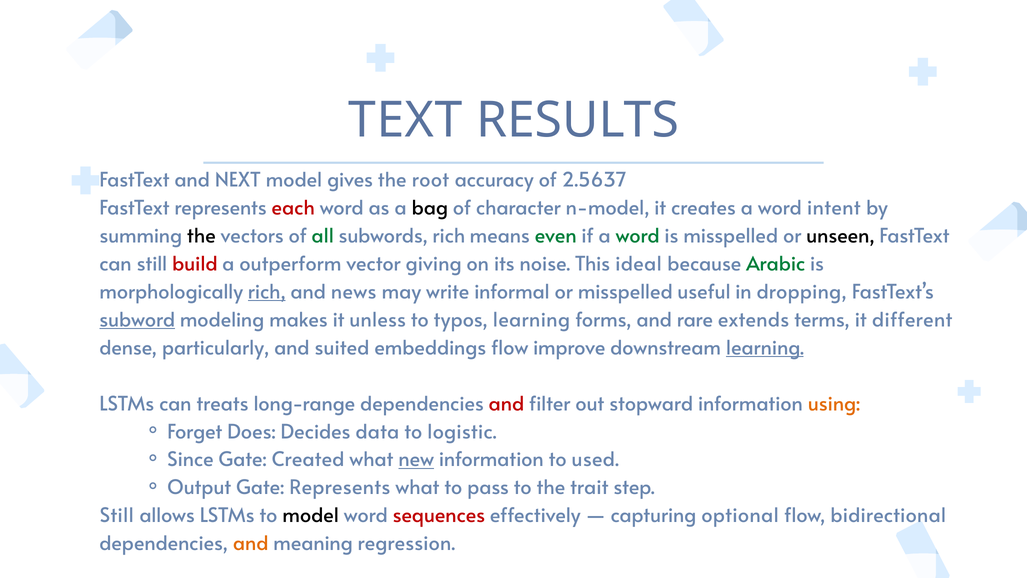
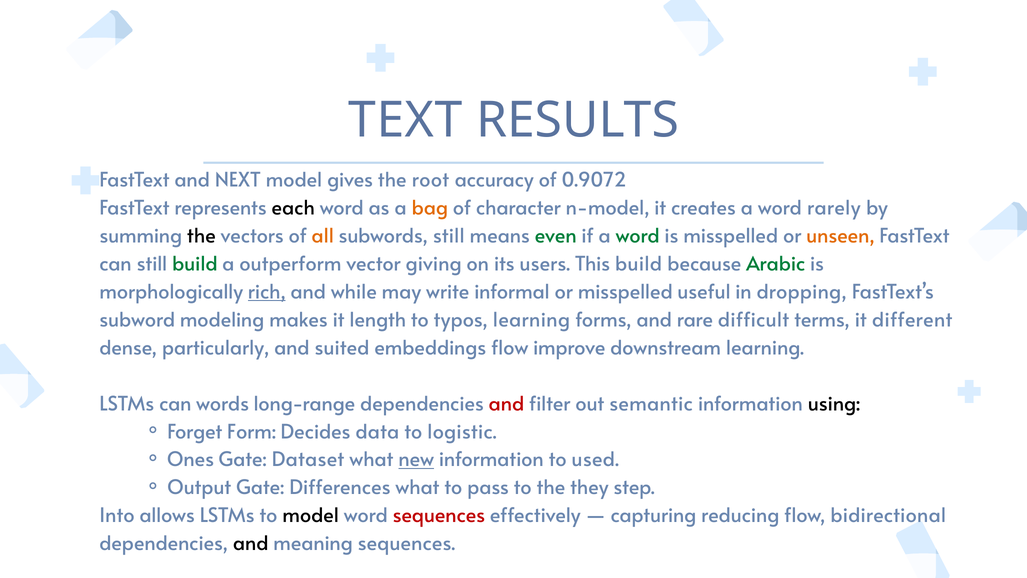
2.5637: 2.5637 -> 0.9072 (594, 180)
each colour: red -> black (293, 208)
bag colour: black -> orange (430, 208)
intent: intent -> rarely (834, 208)
all colour: green -> orange (323, 236)
subwords rich: rich -> still (449, 236)
unseen colour: black -> orange (840, 236)
build colour: red -> green (195, 264)
noise: noise -> users (545, 264)
This ideal: ideal -> build (639, 264)
news: news -> while (354, 292)
subword underline: present -> none (137, 320)
unless: unless -> length (378, 320)
extends: extends -> difficult (754, 320)
learning underline: present -> none (765, 348)
treats: treats -> words (223, 404)
stopward: stopward -> semantic (651, 404)
using colour: orange -> black (834, 404)
Does: Does -> Form (251, 432)
Since: Since -> Ones (190, 460)
Created: Created -> Dataset (308, 460)
Gate Represents: Represents -> Differences (340, 488)
trait: trait -> they (589, 488)
Still: Still -> Into (117, 516)
optional: optional -> reducing (740, 516)
and colour: orange -> black (251, 544)
meaning regression: regression -> sequences (406, 544)
